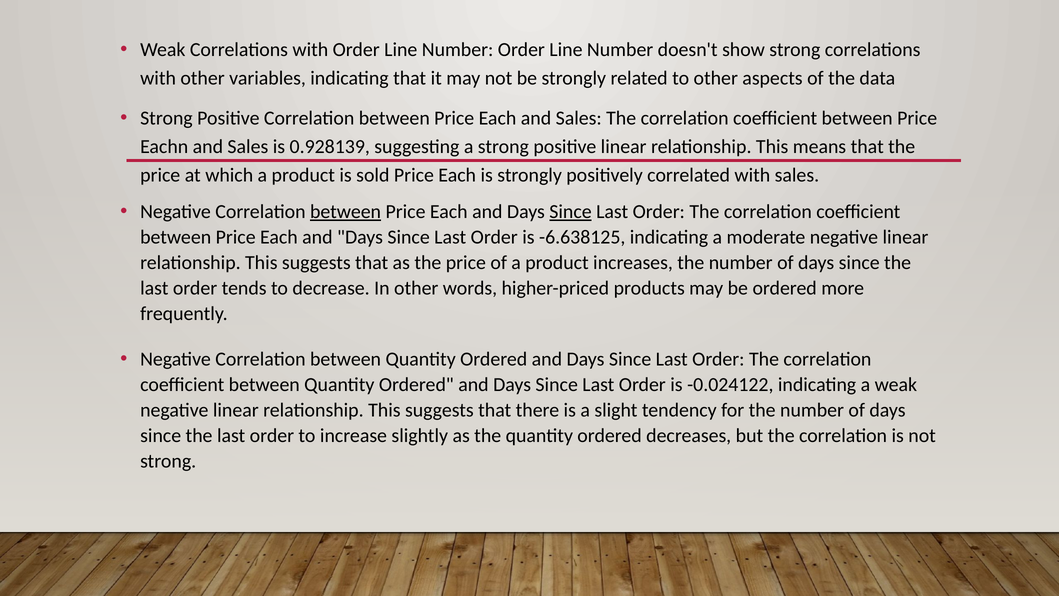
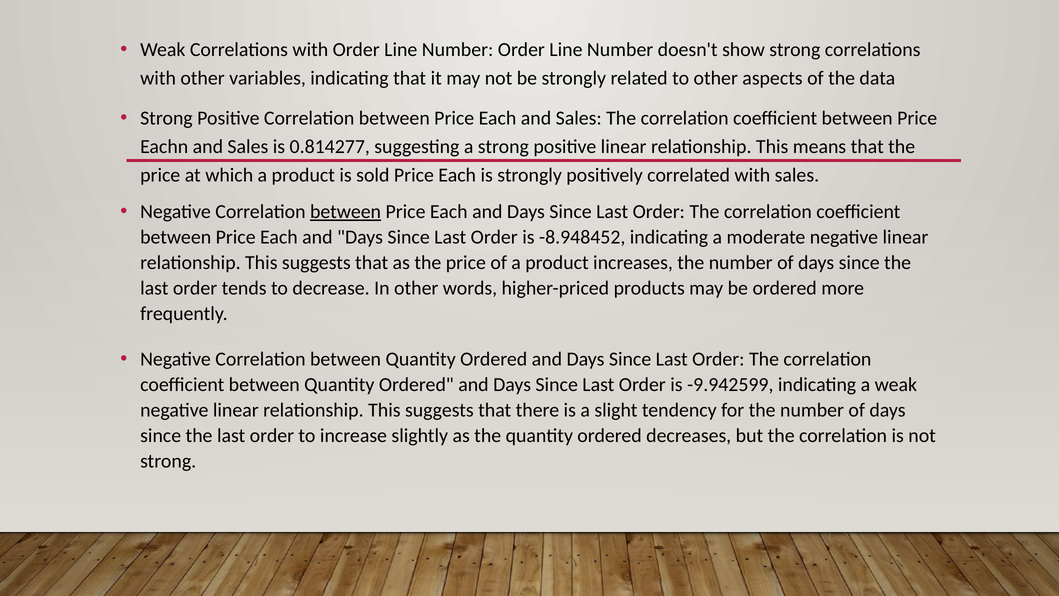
0.928139: 0.928139 -> 0.814277 (330, 147)
Since underline: present -> none (571, 212)
-6.638125: -6.638125 -> -8.948452 (582, 237)
-0.024122: -0.024122 -> -9.942599 (730, 384)
